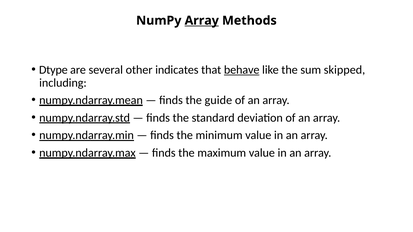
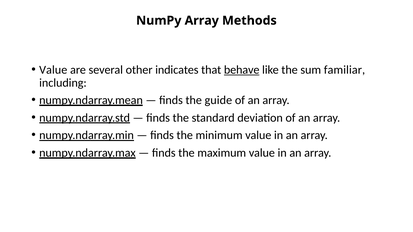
Array underline: present -> none (202, 21)
Dtype: Dtype -> Value (53, 70)
skipped: skipped -> familiar (344, 70)
